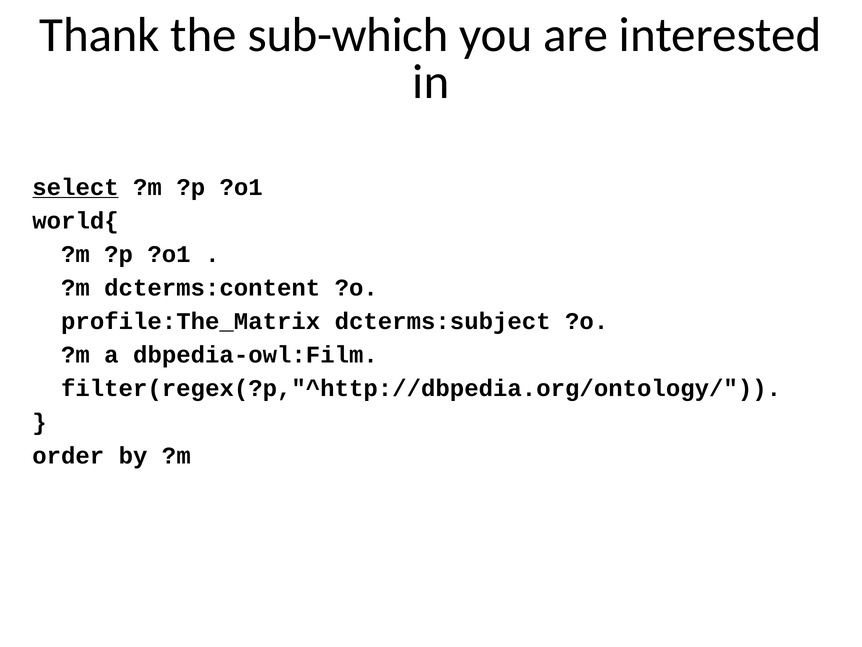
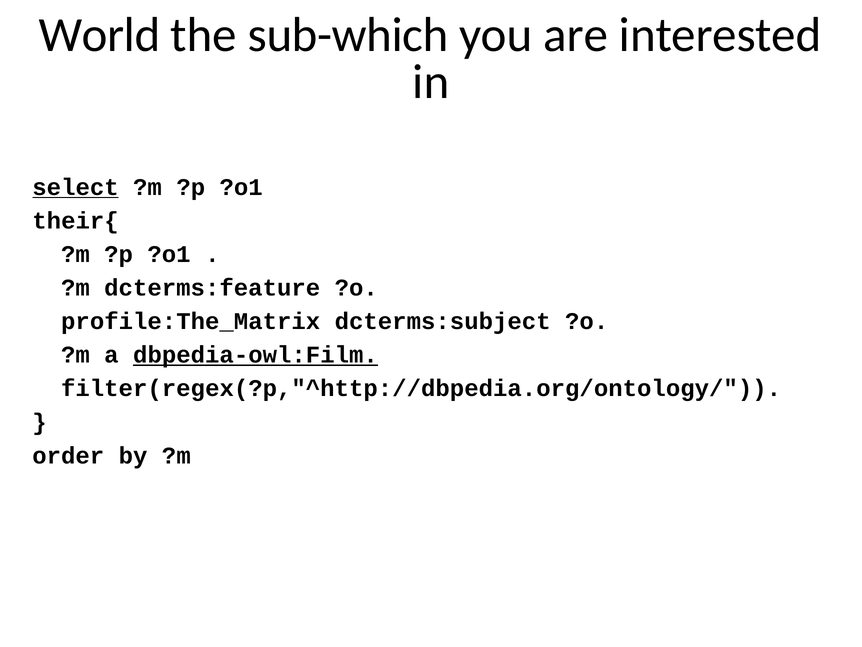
Thank: Thank -> World (100, 35)
world{: world{ -> their{ (76, 221)
dcterms:content: dcterms:content -> dcterms:feature (212, 288)
dbpedia-owl:Film underline: none -> present (255, 355)
